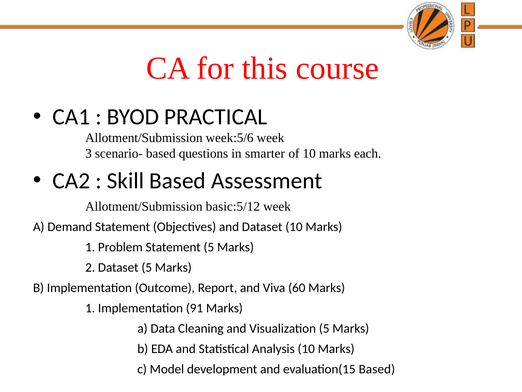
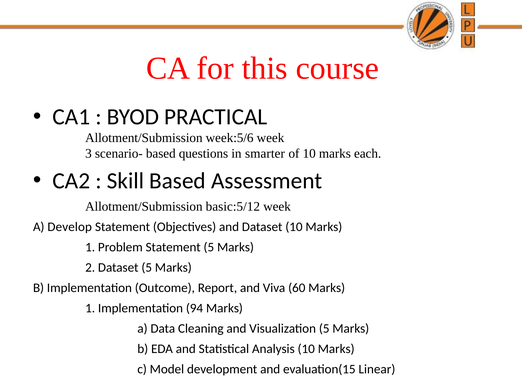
Demand: Demand -> Develop (70, 227)
91: 91 -> 94 (195, 308)
evaluation(15 Based: Based -> Linear (377, 369)
